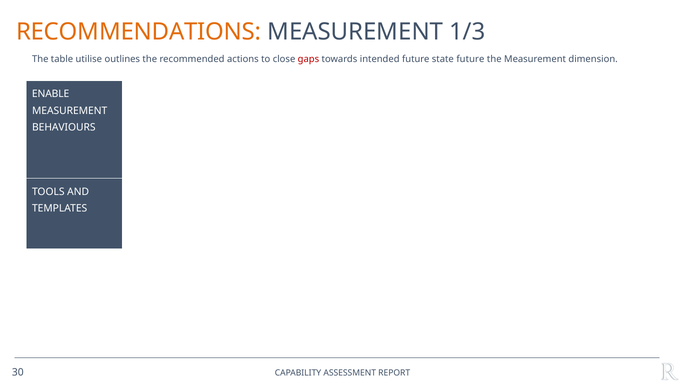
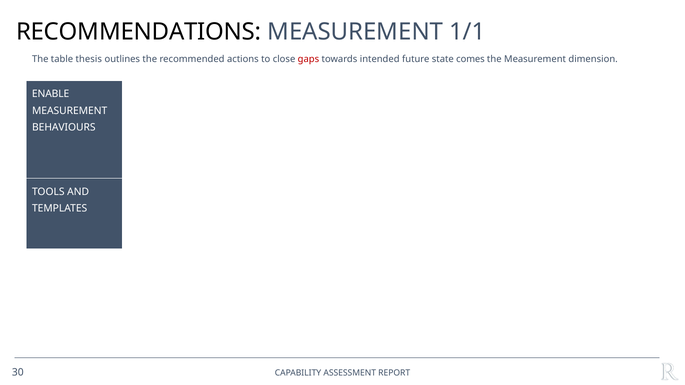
RECOMMENDATIONS colour: orange -> black (139, 32)
1/3: 1/3 -> 1/1 (467, 32)
utilise: utilise -> thesis (89, 59)
state future: future -> comes (470, 59)
